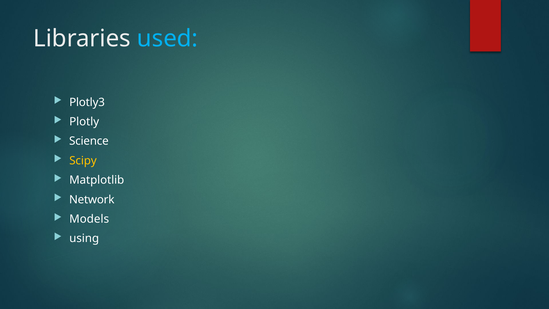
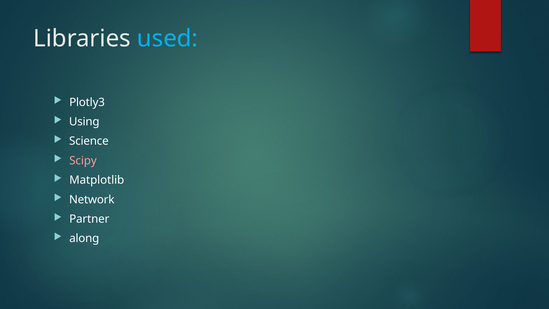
Plotly: Plotly -> Using (84, 122)
Scipy colour: yellow -> pink (83, 161)
Models: Models -> Partner (89, 219)
using: using -> along (84, 238)
